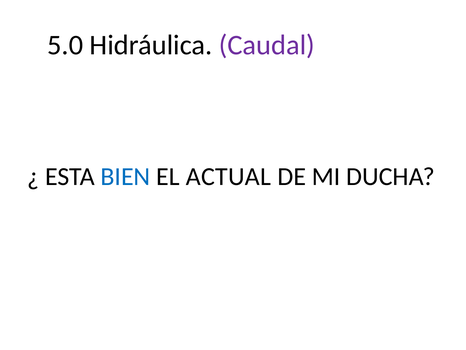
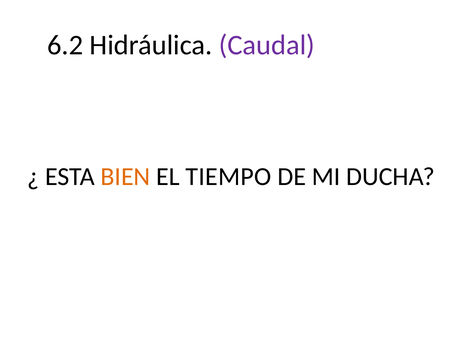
5.0: 5.0 -> 6.2 (65, 45)
BIEN colour: blue -> orange (125, 176)
ACTUAL: ACTUAL -> TIEMPO (228, 176)
